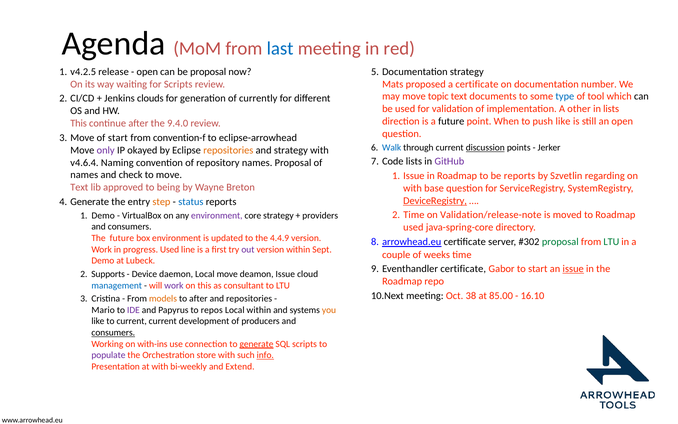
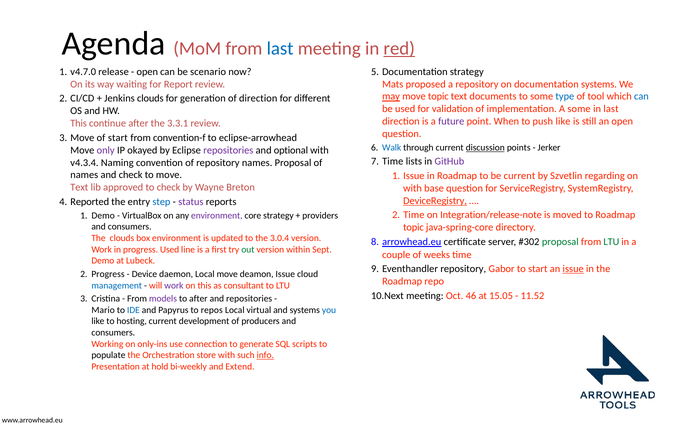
red underline: none -> present (399, 49)
v4.2.5: v4.2.5 -> v4.7.0 (83, 72)
be proposal: proposal -> scenario (208, 72)
for Scripts: Scripts -> Report (178, 84)
a certificate: certificate -> repository (477, 84)
documentation number: number -> systems (599, 84)
may underline: none -> present (391, 97)
can colour: black -> blue (641, 97)
of currently: currently -> direction (258, 98)
A other: other -> some (579, 109)
in lists: lists -> last (611, 109)
future colour: black -> purple (451, 121)
9.4.0: 9.4.0 -> 3.3.1 (178, 123)
repositories colour: orange -> purple (228, 150)
and strategy: strategy -> optional (291, 150)
Code: Code -> Time (393, 161)
v4.6.4: v4.6.4 -> v4.3.4 (84, 163)
be reports: reports -> current (520, 176)
to being: being -> check (169, 187)
Generate: Generate -> Reported (90, 202)
step colour: orange -> blue (161, 202)
status colour: blue -> purple (191, 202)
Validation/release-note: Validation/release-note -> Integration/release-note (491, 215)
used: used -> topic (413, 227)
The future: future -> clouds (122, 238)
4.4.9: 4.4.9 -> 3.0.4 (280, 238)
out colour: purple -> green (248, 249)
Eventhandler certificate: certificate -> repository (463, 269)
Supports: Supports -> Progress (108, 274)
38: 38 -> 46 (471, 296)
85.00: 85.00 -> 15.05 (501, 296)
16.10: 16.10 -> 11.52 (533, 296)
models colour: orange -> purple (163, 298)
IDE colour: purple -> blue (133, 310)
Local within: within -> virtual (259, 310)
you colour: orange -> blue (329, 310)
to current: current -> hosting (132, 321)
consumers underline: present -> none (113, 332)
with-ins: with-ins -> only-ins (152, 344)
generate underline: present -> none (256, 344)
populate colour: purple -> black (108, 355)
at with: with -> hold (160, 366)
